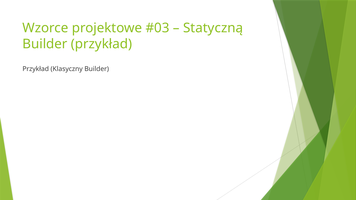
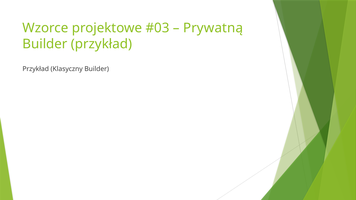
Statyczną: Statyczną -> Prywatną (213, 28)
